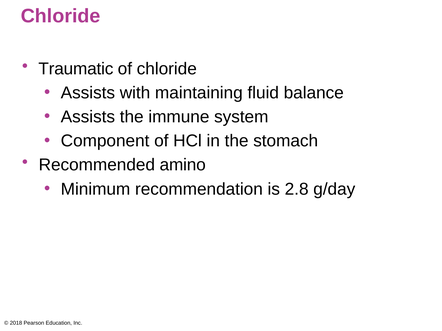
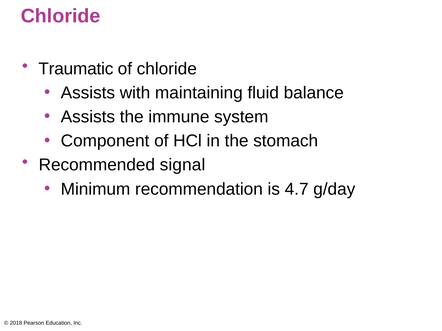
amino: amino -> signal (183, 165)
2.8: 2.8 -> 4.7 (297, 189)
